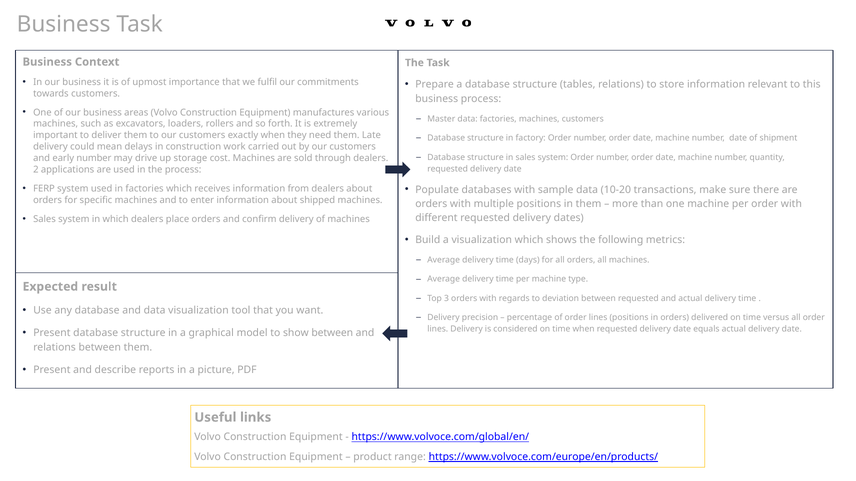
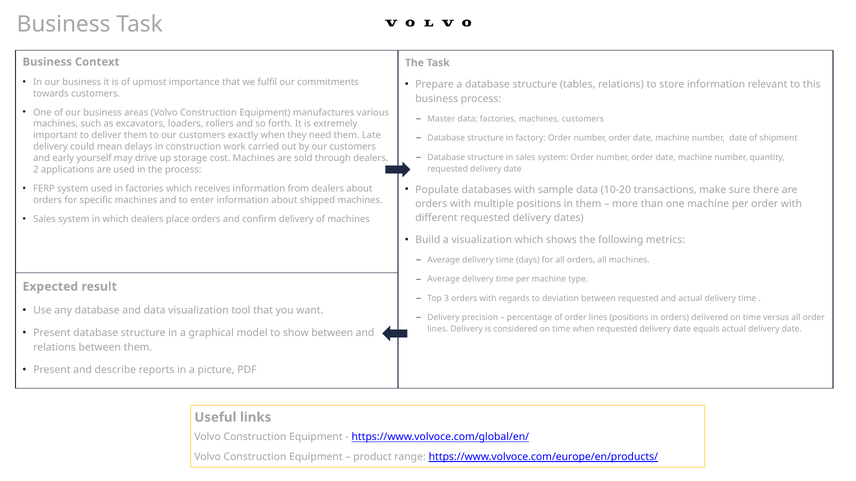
early number: number -> yourself (94, 158)
